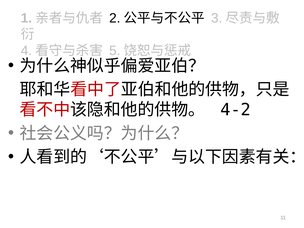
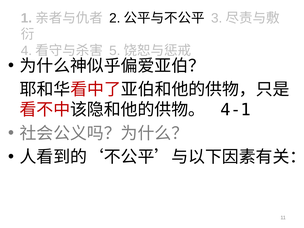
4-2: 4-2 -> 4-1 (236, 110)
